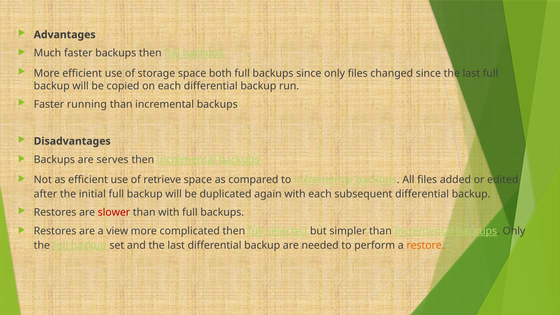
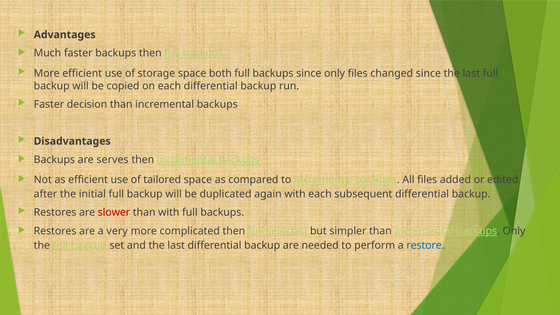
running: running -> decision (87, 104)
retrieve: retrieve -> tailored (162, 180)
view: view -> very (117, 231)
restore colour: orange -> blue (425, 245)
